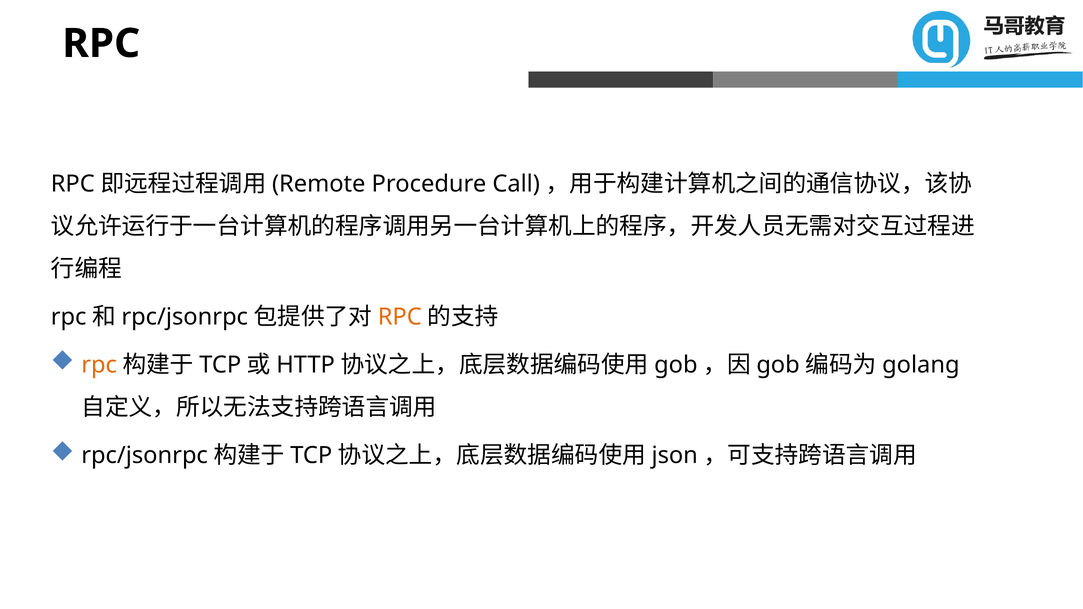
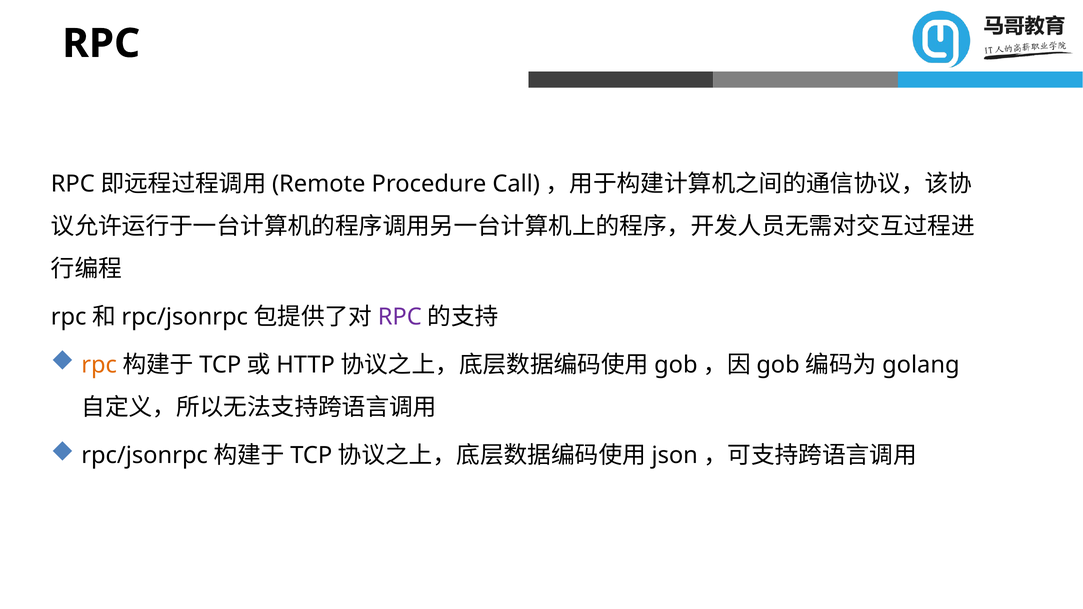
RPC colour: orange -> purple (400, 317)
